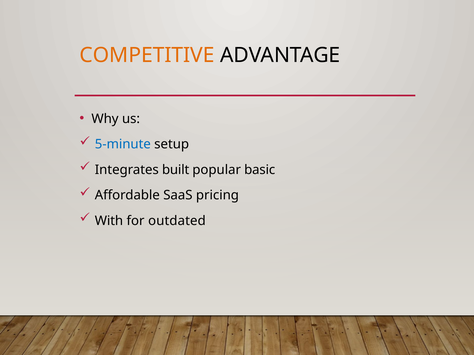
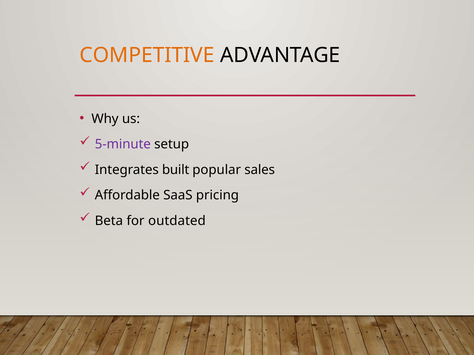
5-minute colour: blue -> purple (123, 144)
basic: basic -> sales (260, 170)
With: With -> Beta (109, 221)
